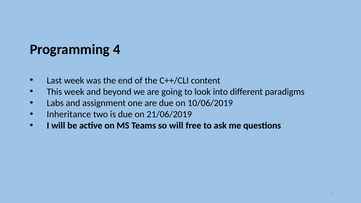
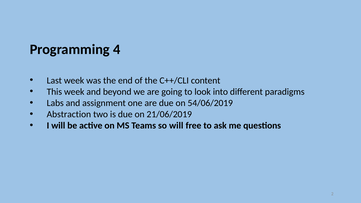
10/06/2019: 10/06/2019 -> 54/06/2019 (210, 103)
Inheritance: Inheritance -> Abstraction (69, 114)
